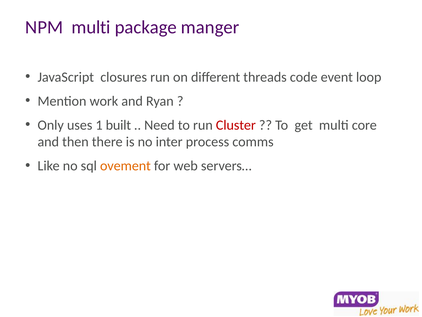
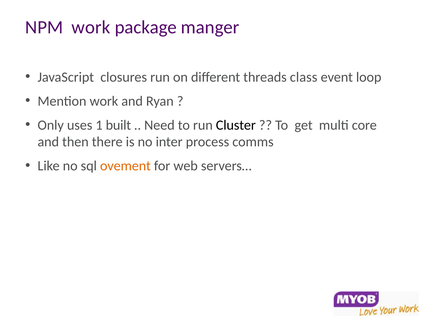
NPM multi: multi -> work (91, 27)
code: code -> class (304, 77)
Cluster colour: red -> black (236, 125)
